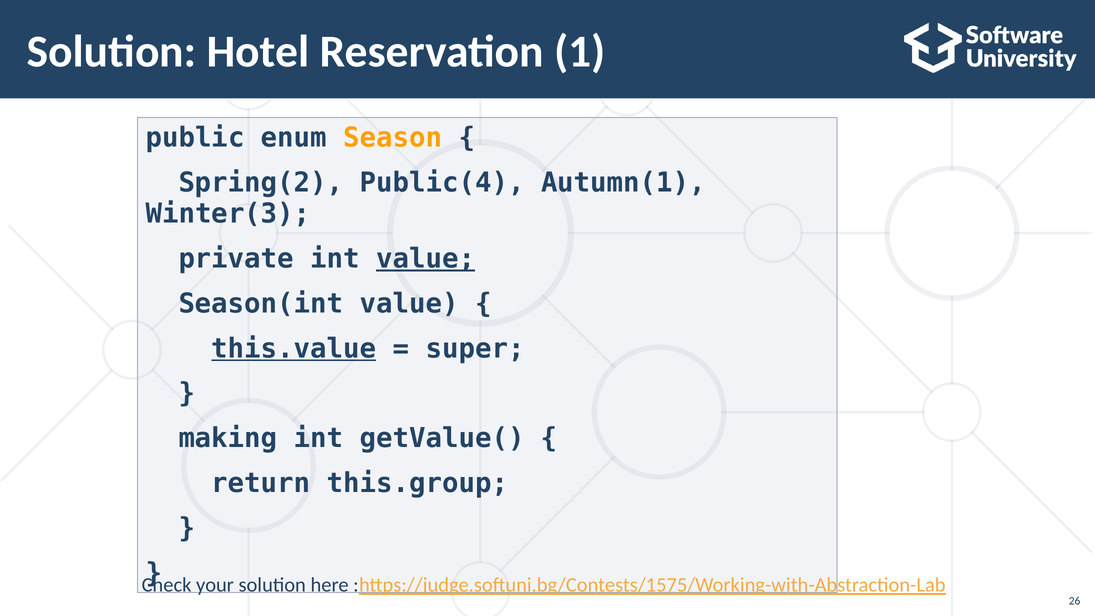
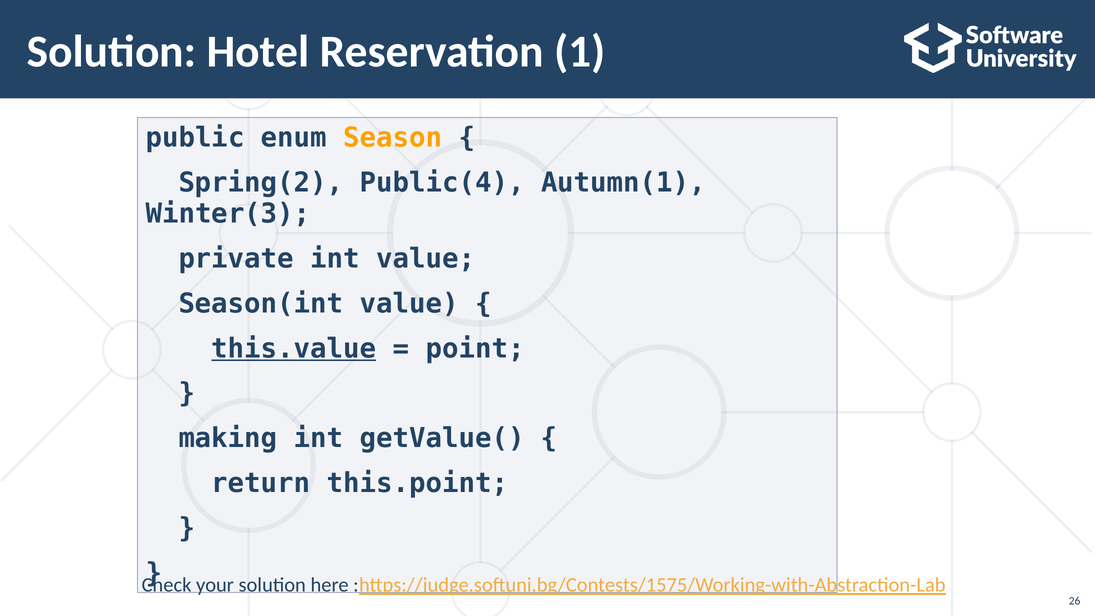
value underline: present -> none (426, 259)
super: super -> point (475, 348)
this.group: this.group -> this.point (417, 483)
